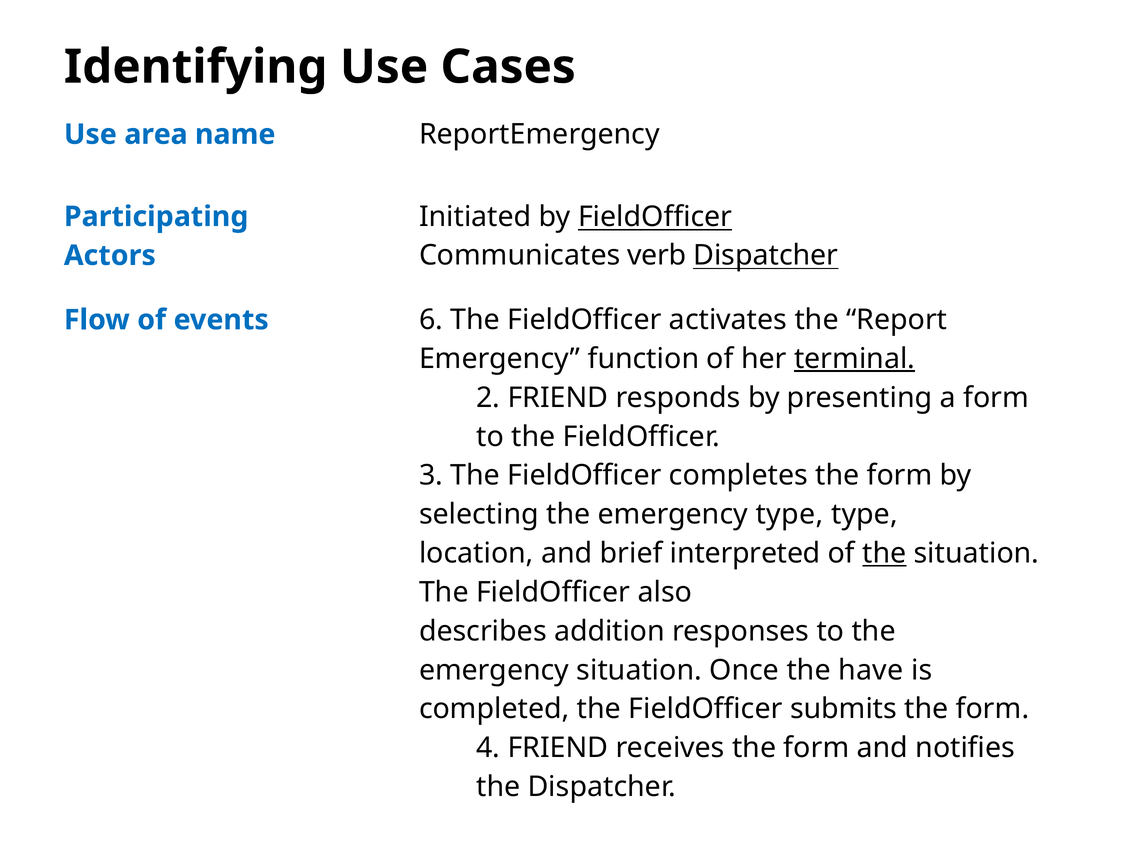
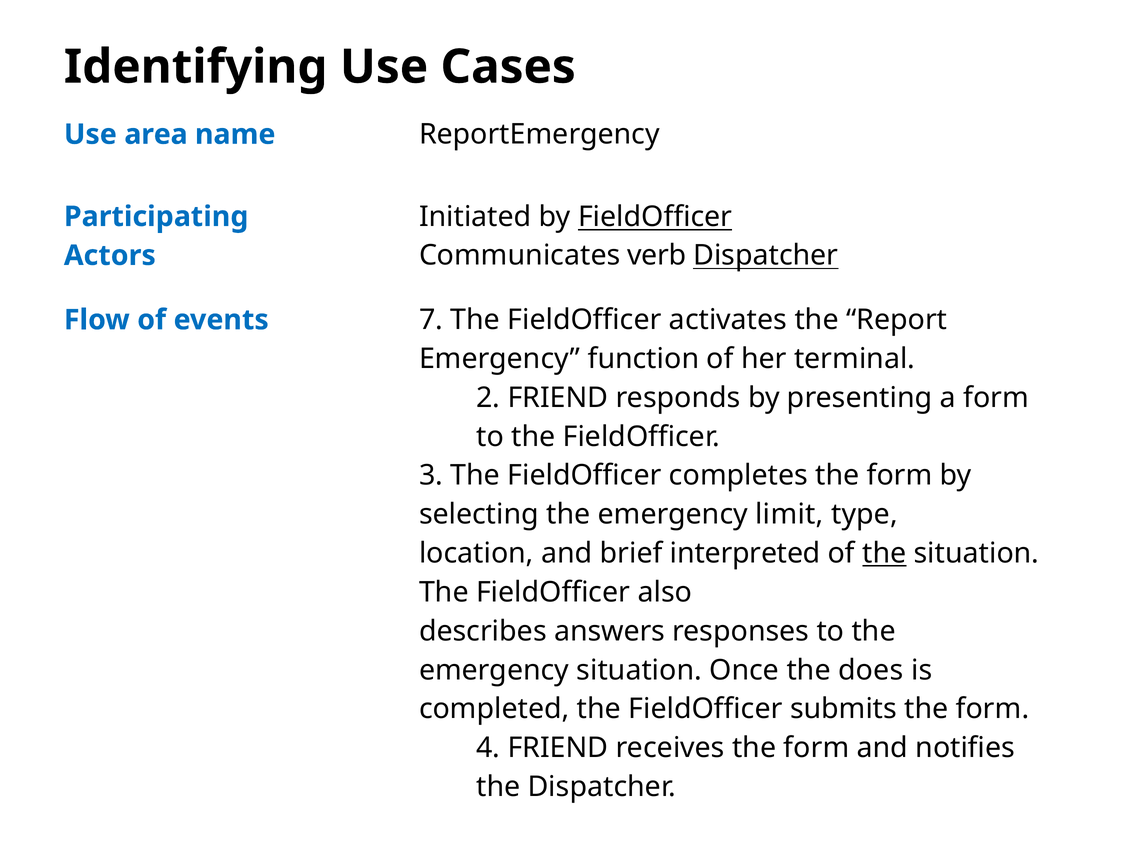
6: 6 -> 7 (431, 320)
terminal underline: present -> none (855, 359)
emergency type: type -> limit (789, 514)
addition: addition -> answers (610, 631)
have: have -> does (871, 670)
